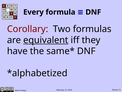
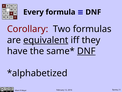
DNF underline: none -> present (86, 51)
